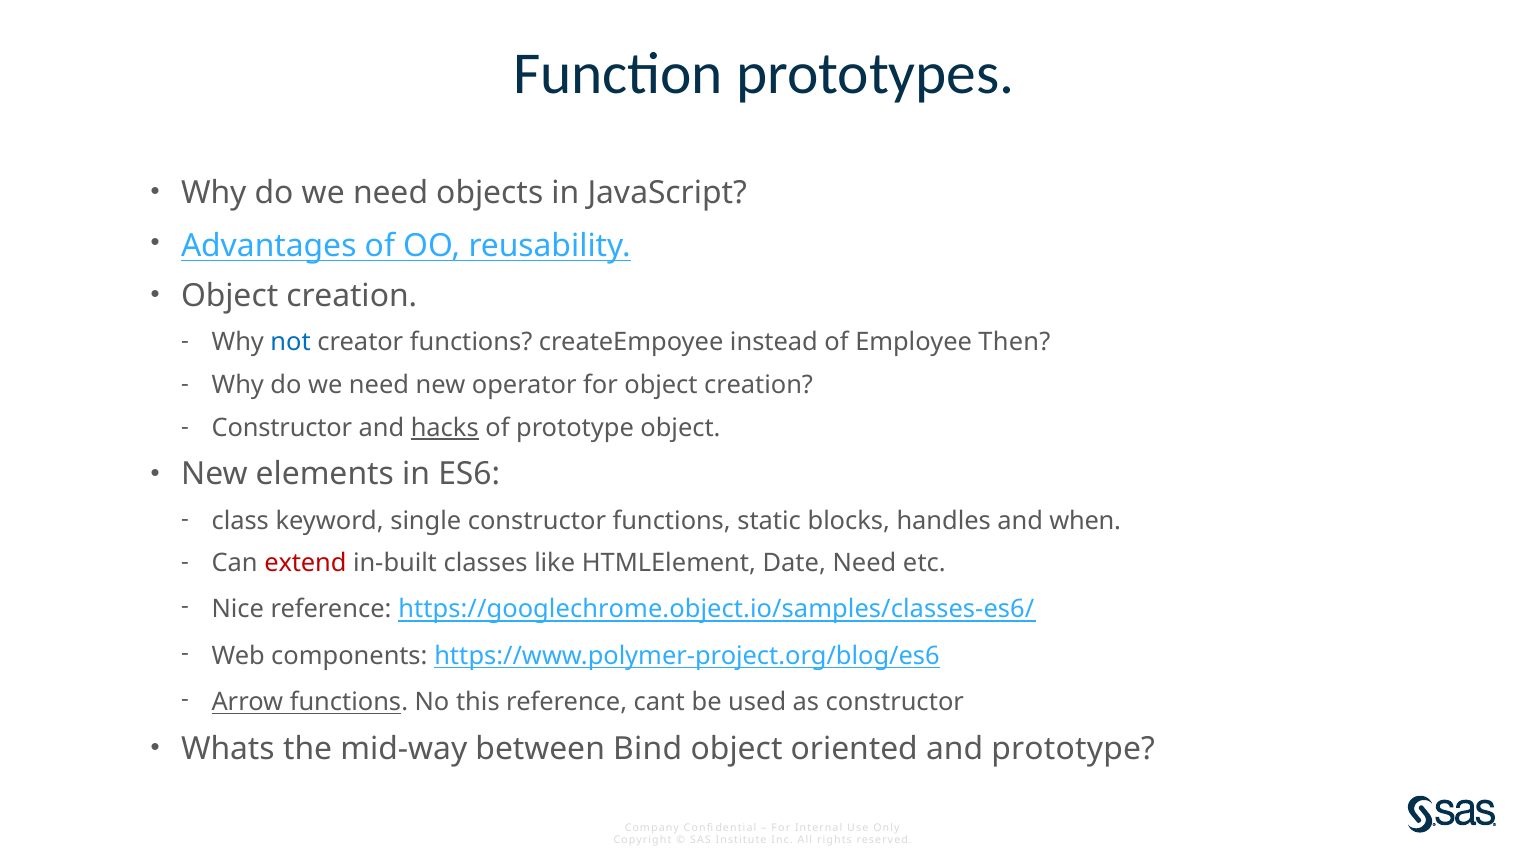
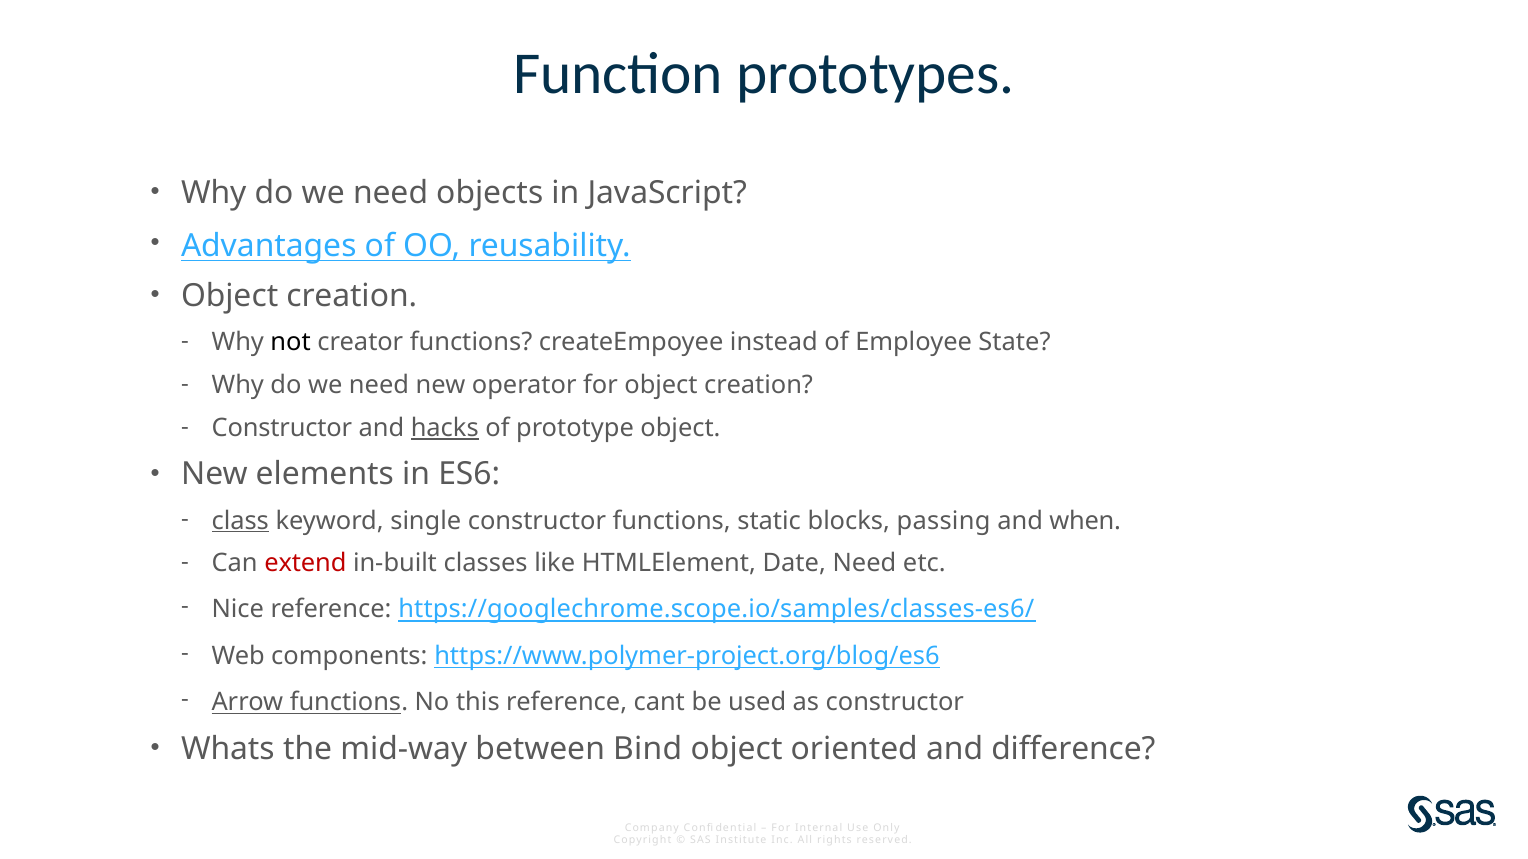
not colour: blue -> black (291, 343)
Then: Then -> State (1015, 343)
class underline: none -> present (240, 521)
handles: handles -> passing (944, 521)
https://googlechrome.object.io/samples/classes-es6/: https://googlechrome.object.io/samples/classes-es6/ -> https://googlechrome.scope.io/samples/classes-es6/ (716, 610)
and prototype: prototype -> difference (1073, 749)
